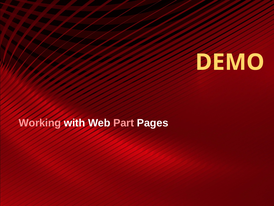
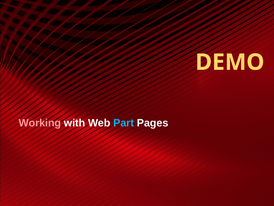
Part colour: pink -> light blue (124, 123)
